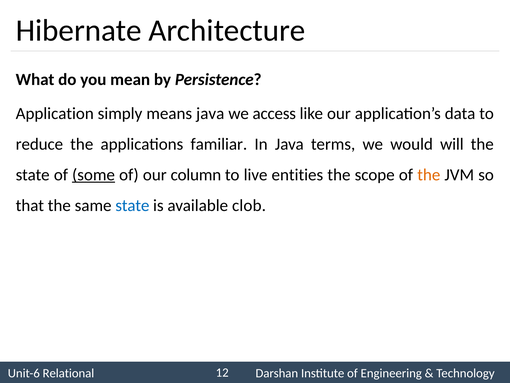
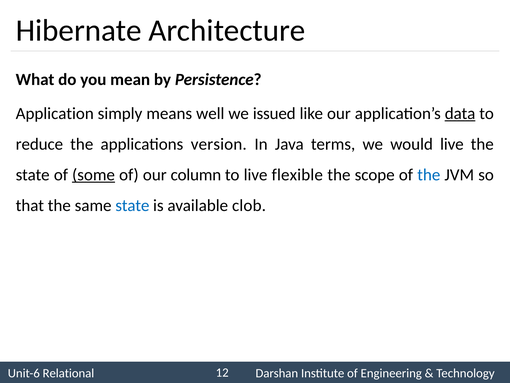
means java: java -> well (210, 113)
access: access -> issued (274, 113)
data underline: none -> present (460, 113)
familiar: familiar -> version (219, 144)
would will: will -> live (452, 144)
entities: entities -> flexible (297, 175)
the colour: orange -> blue (429, 175)
